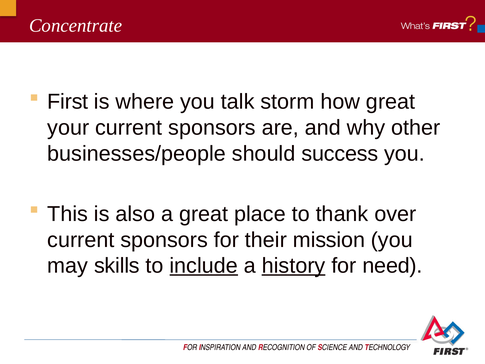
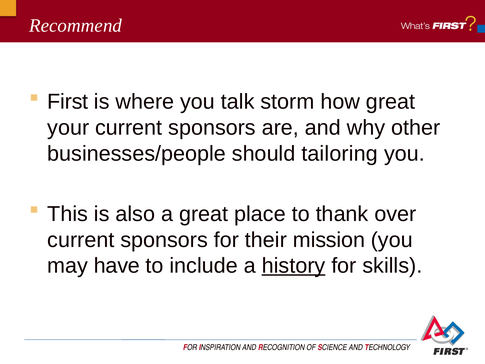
Concentrate: Concentrate -> Recommend (76, 26)
success: success -> tailoring (340, 153)
skills: skills -> have (117, 266)
include underline: present -> none (204, 266)
need: need -> skills (392, 266)
